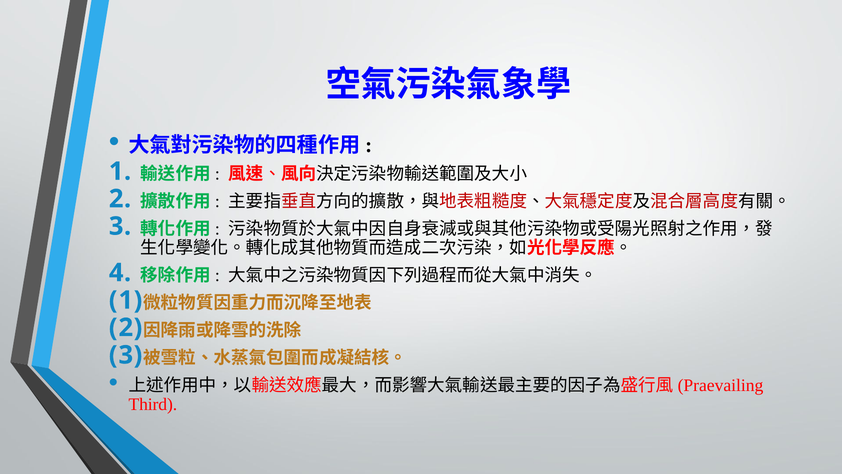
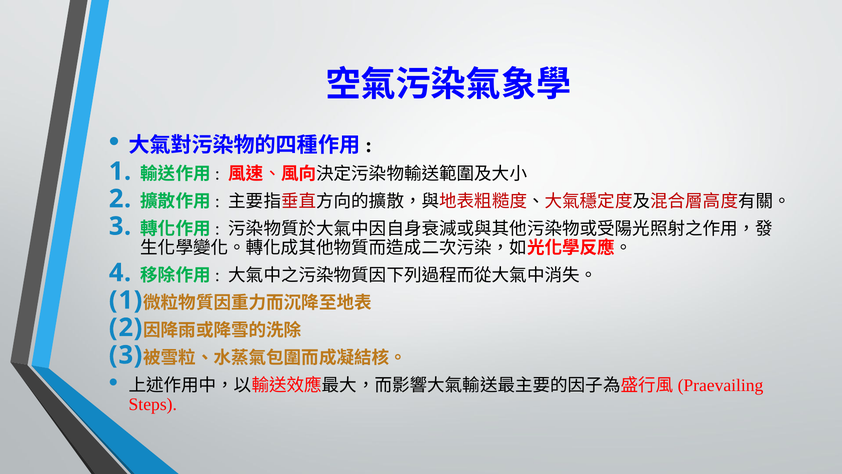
Third: Third -> Steps (153, 404)
